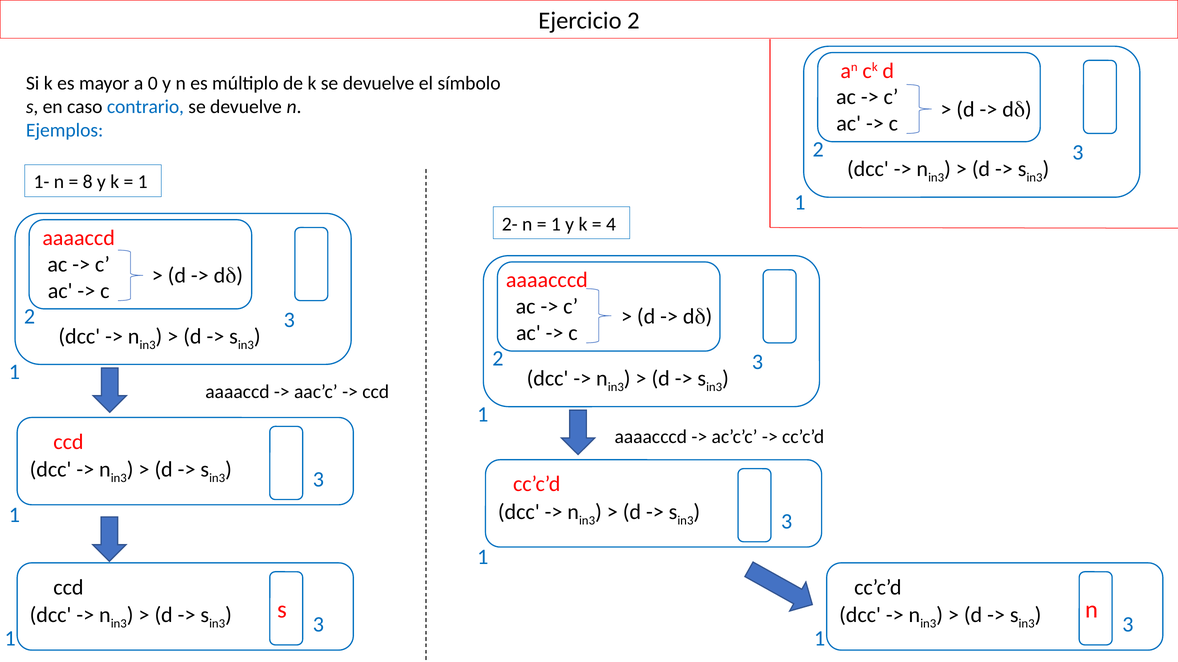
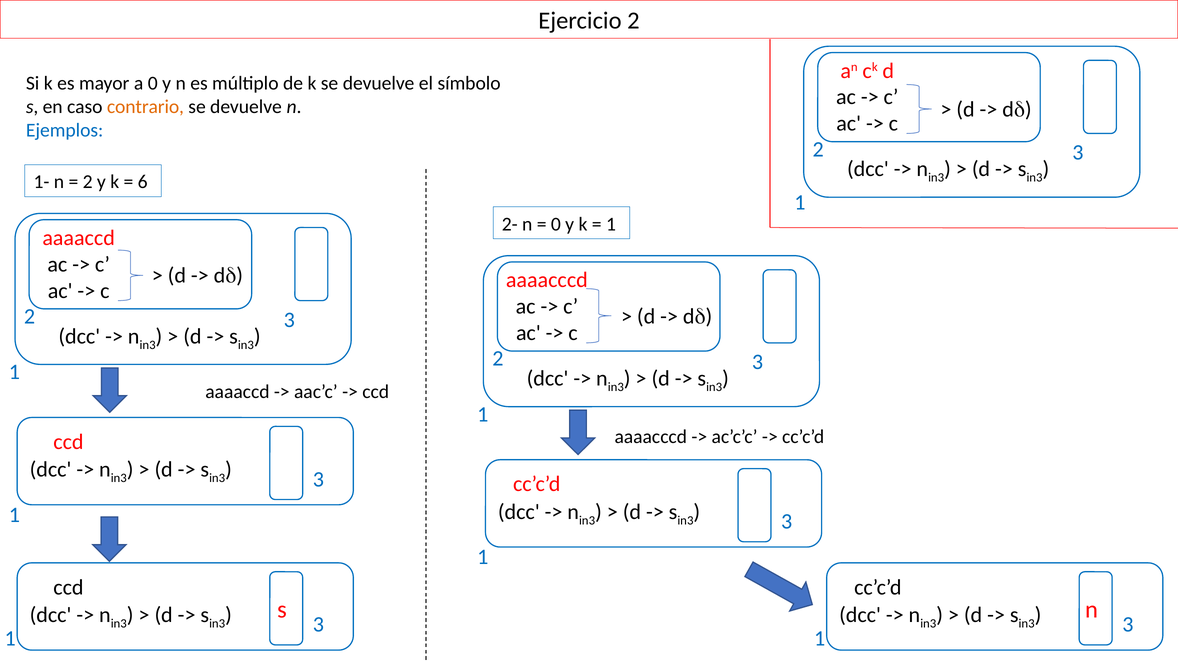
contrario colour: blue -> orange (145, 107)
8: 8 -> 2 (88, 182)
1: 1 -> 6 (143, 182)
1: 1 -> 0 (556, 224)
4: 4 -> 1 (611, 224)
